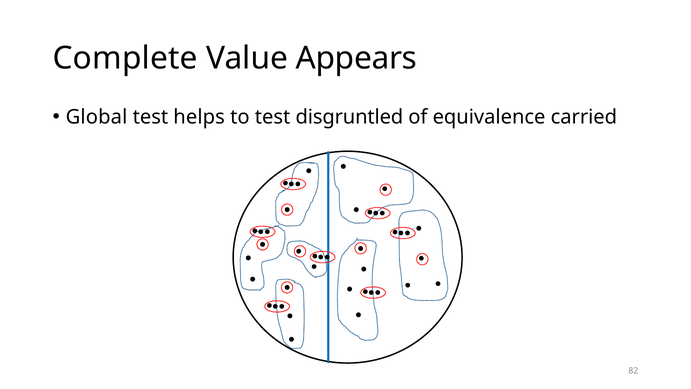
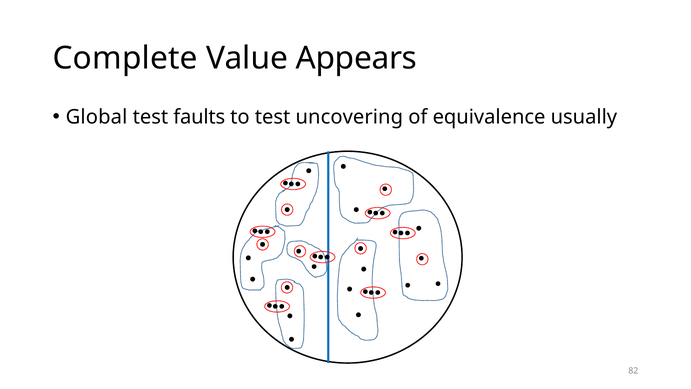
helps: helps -> faults (199, 117)
disgruntled: disgruntled -> uncovering (349, 117)
carried: carried -> usually (584, 117)
